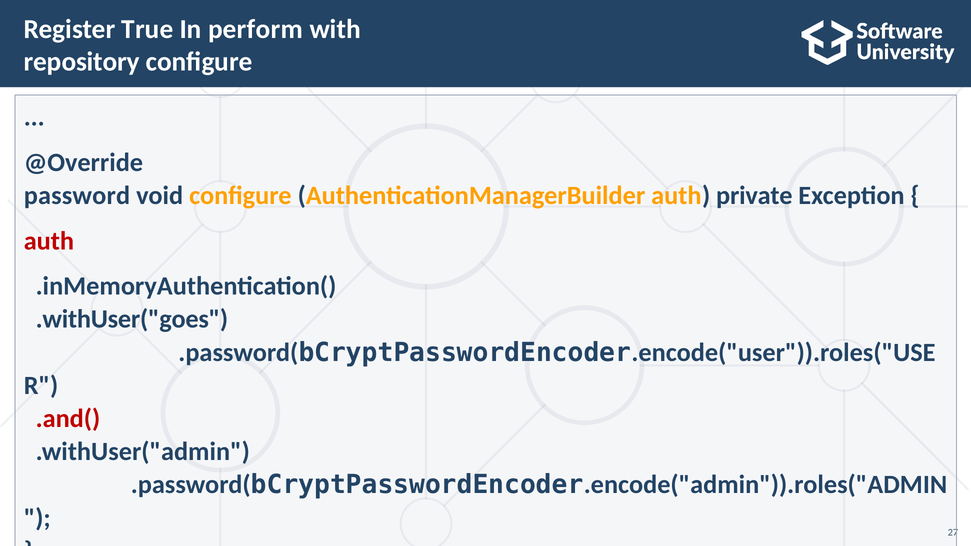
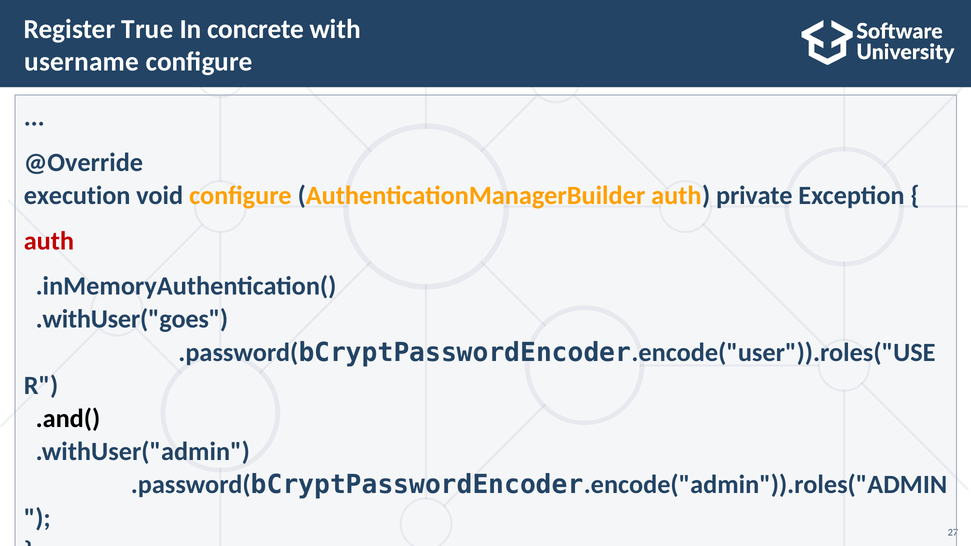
perform: perform -> concrete (256, 29)
repository: repository -> username (82, 62)
password: password -> execution (77, 196)
.and( colour: red -> black (68, 419)
